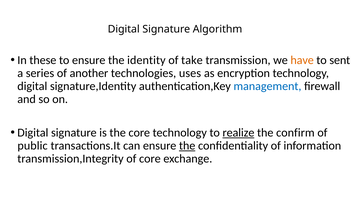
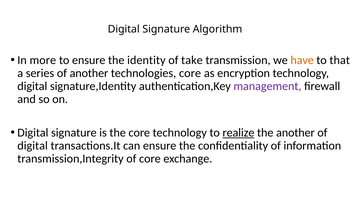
these: these -> more (43, 60)
sent: sent -> that (340, 60)
technologies uses: uses -> core (190, 73)
management colour: blue -> purple (267, 86)
the confirm: confirm -> another (295, 133)
public: public -> digital (33, 146)
the underline: present -> none (187, 146)
